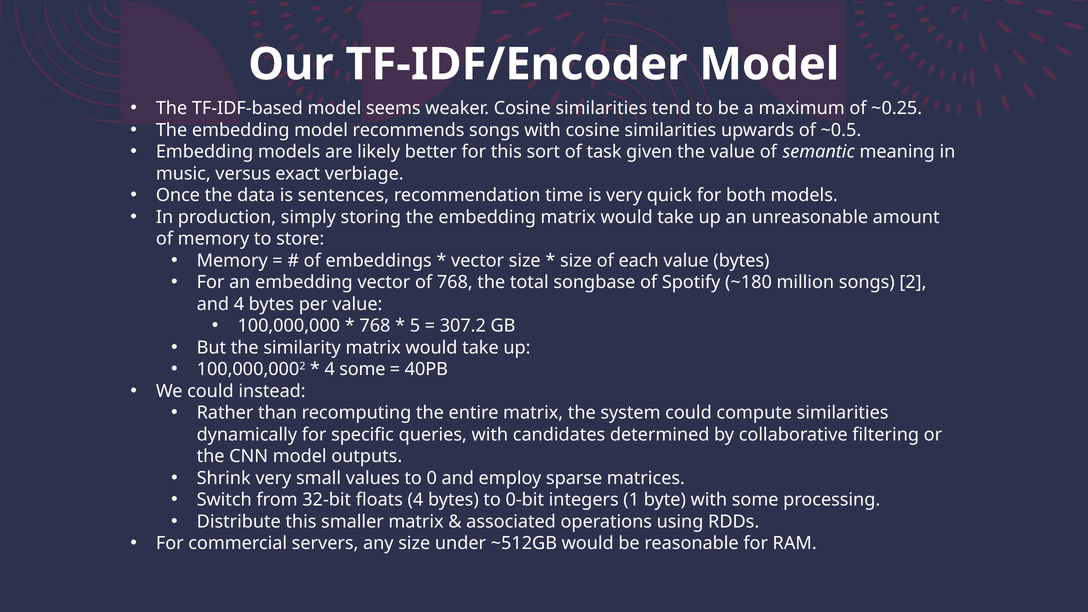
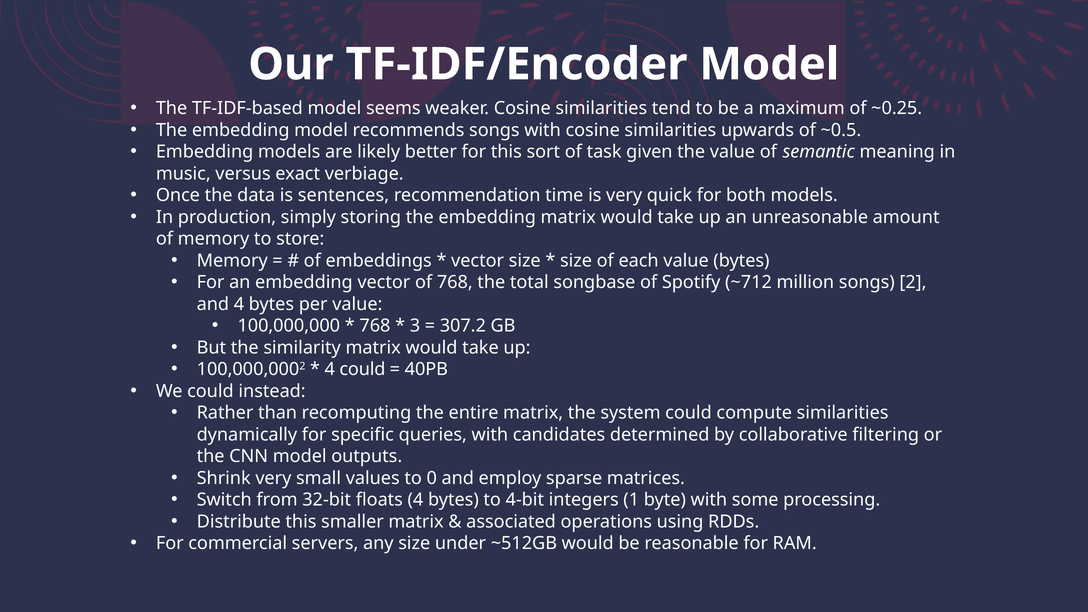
~180: ~180 -> ~712 (748, 282)
5: 5 -> 3 (415, 326)
4 some: some -> could (362, 369)
0-bit: 0-bit -> 4-bit (525, 500)
